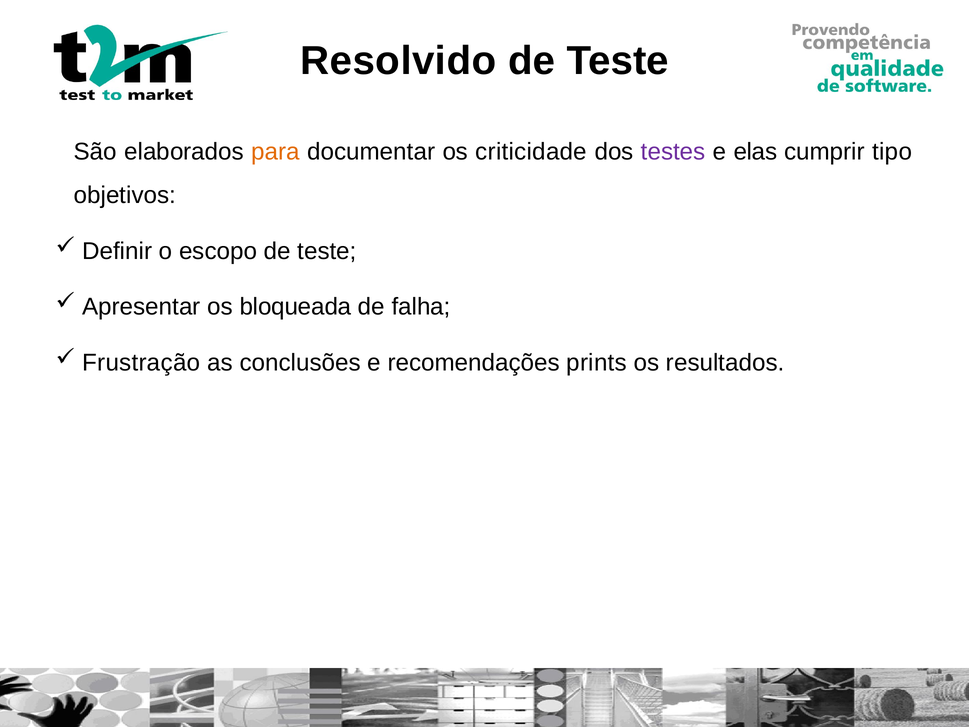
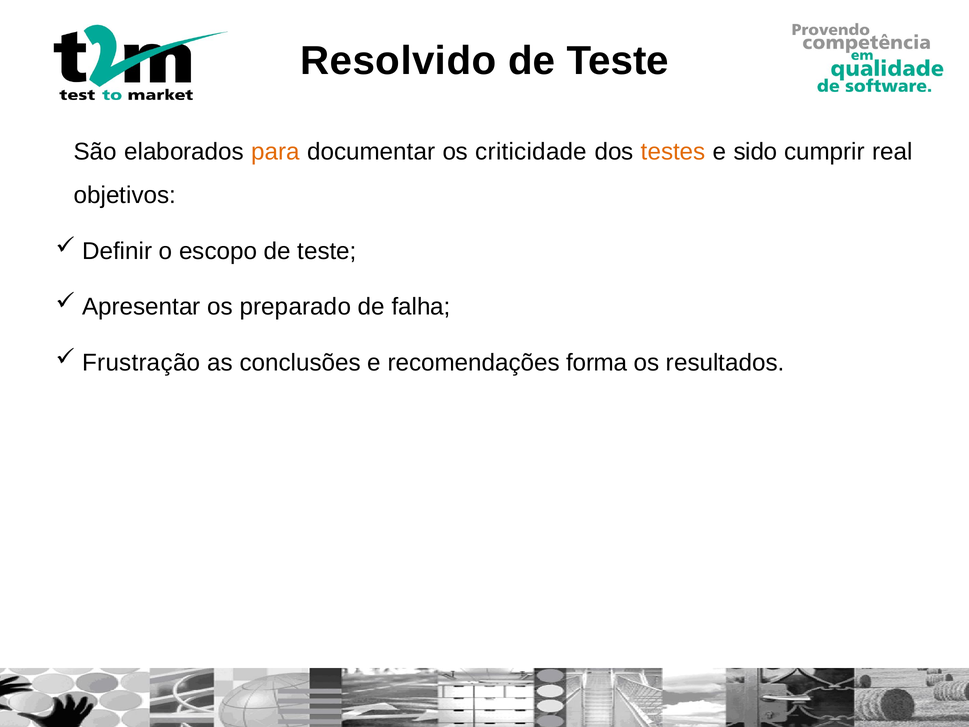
testes colour: purple -> orange (673, 152)
elas: elas -> sido (755, 152)
tipo: tipo -> real (892, 152)
bloqueada: bloqueada -> preparado (295, 307)
prints: prints -> forma (597, 362)
